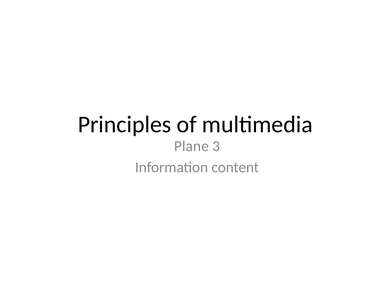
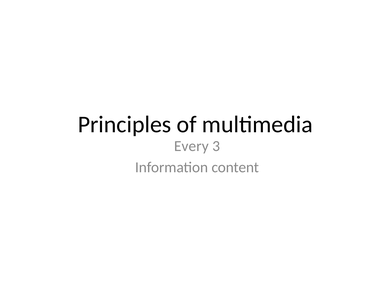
Plane: Plane -> Every (191, 146)
